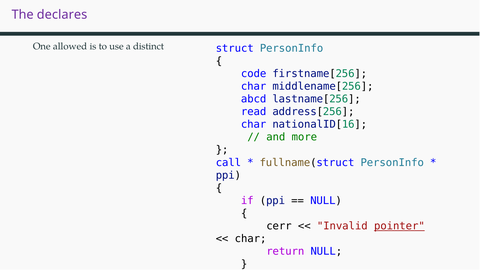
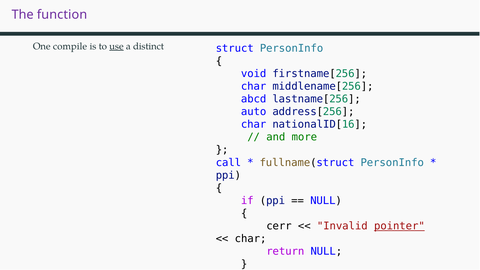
declares: declares -> function (62, 15)
allowed: allowed -> compile (70, 46)
use underline: none -> present (116, 46)
code: code -> void (254, 74)
read: read -> auto (254, 112)
